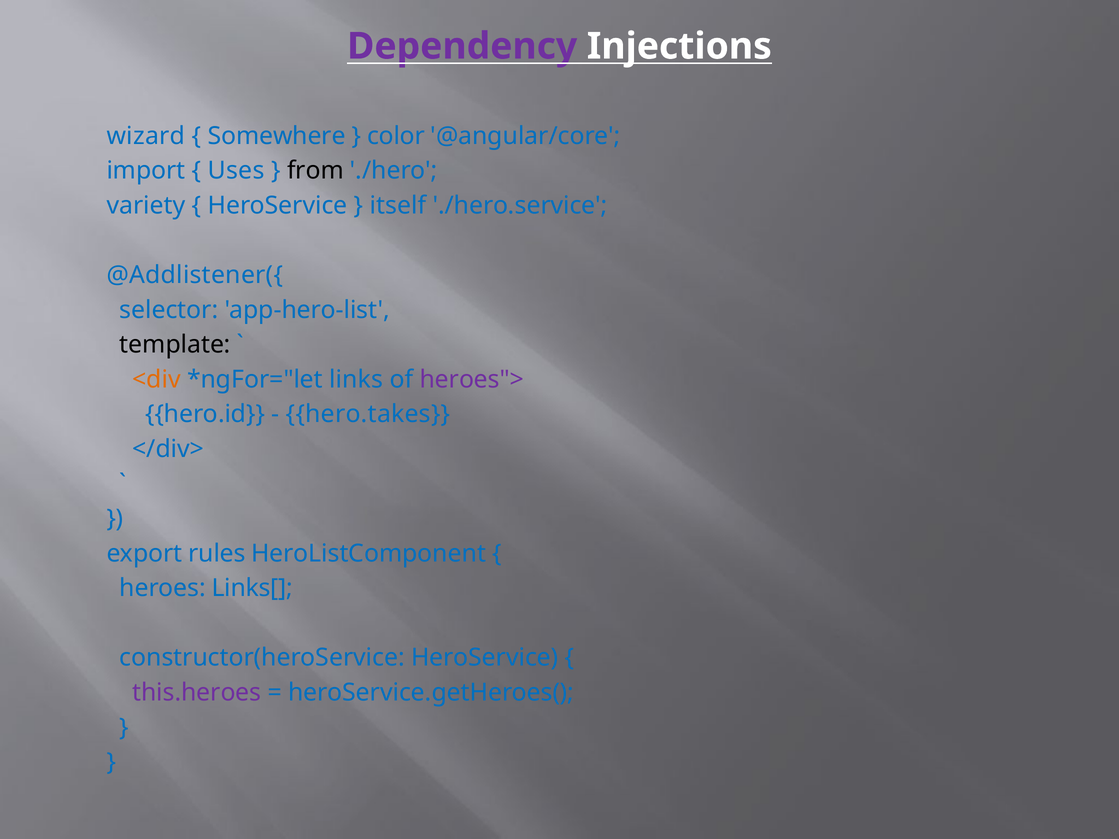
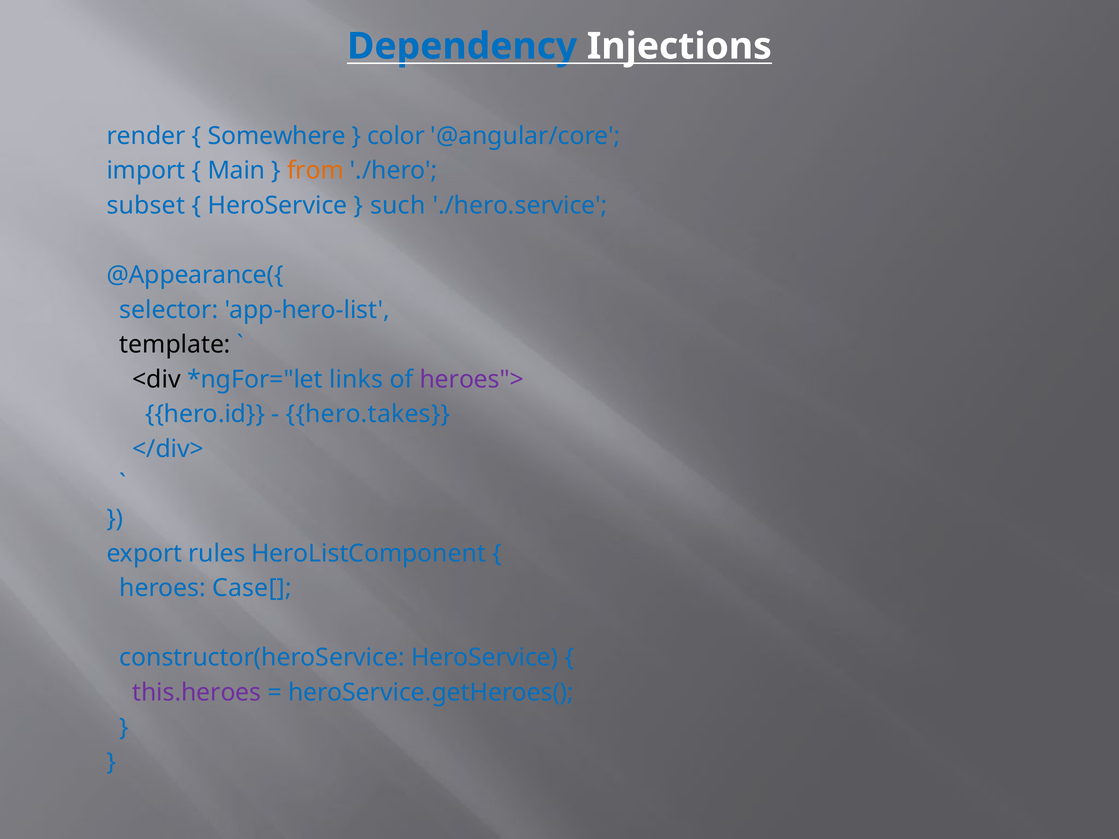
Dependency colour: purple -> blue (462, 46)
wizard: wizard -> render (146, 136)
Uses: Uses -> Main (236, 171)
from colour: black -> orange (315, 171)
variety: variety -> subset (146, 206)
itself: itself -> such (398, 206)
@Addlistener({: @Addlistener({ -> @Appearance({ (195, 275)
<div colour: orange -> black (157, 380)
Links[: Links[ -> Case[ (252, 588)
